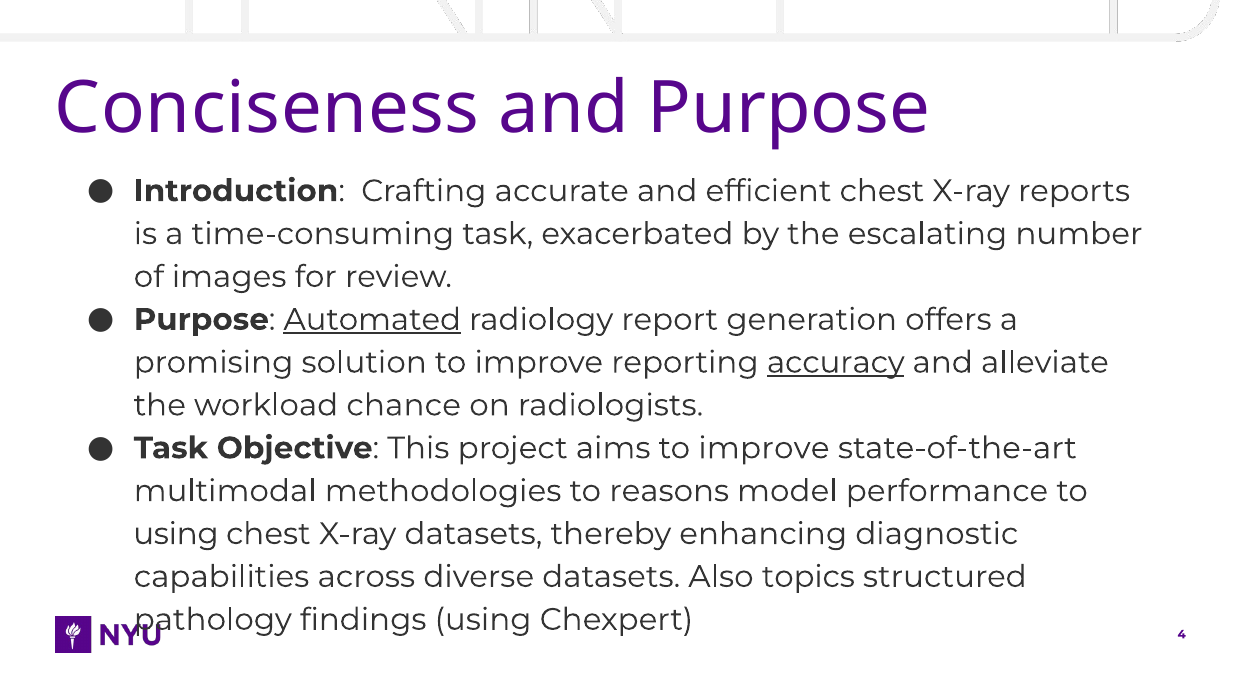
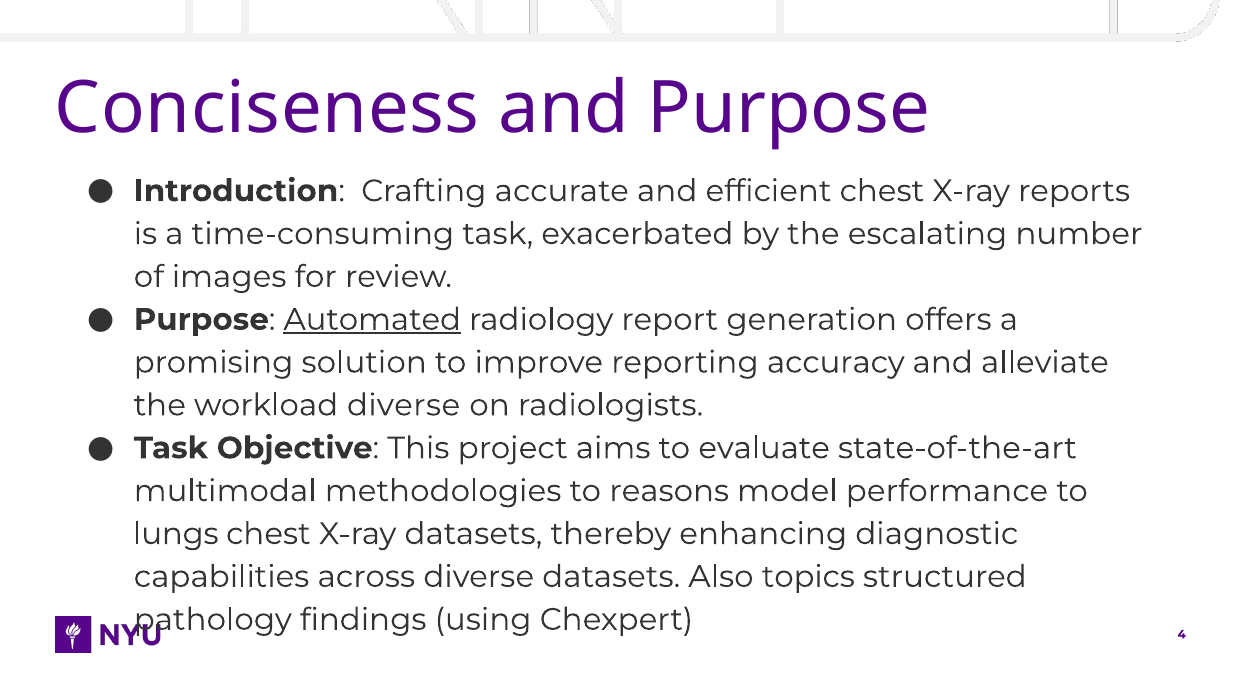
accuracy underline: present -> none (836, 362)
workload chance: chance -> diverse (404, 405)
aims to improve: improve -> evaluate (764, 448)
using: using -> lungs (176, 534)
